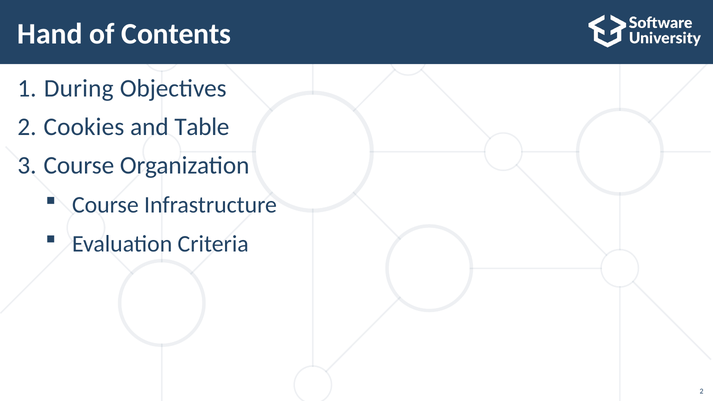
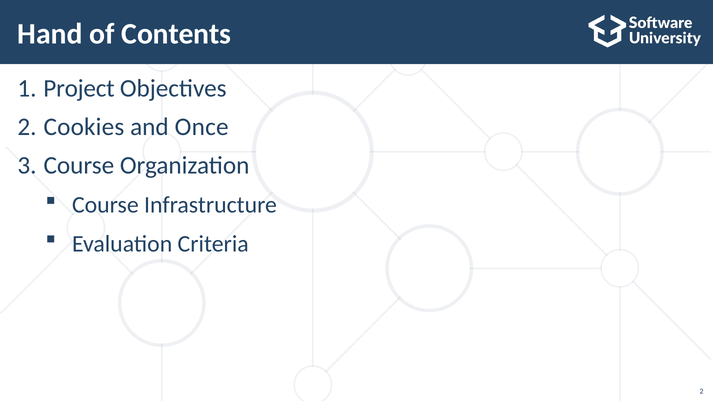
During: During -> Project (79, 88)
Table: Table -> Once (202, 127)
